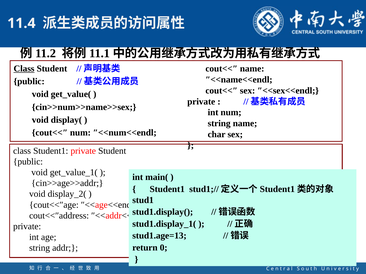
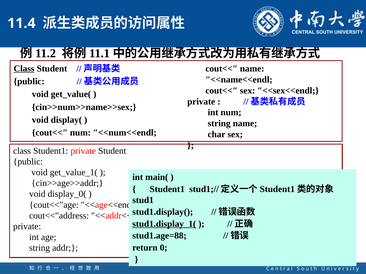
display_2(: display_2( -> display_0( (67, 194)
stud1.display_1( underline: none -> present (164, 224)
stud1.age=13: stud1.age=13 -> stud1.age=88 (159, 236)
